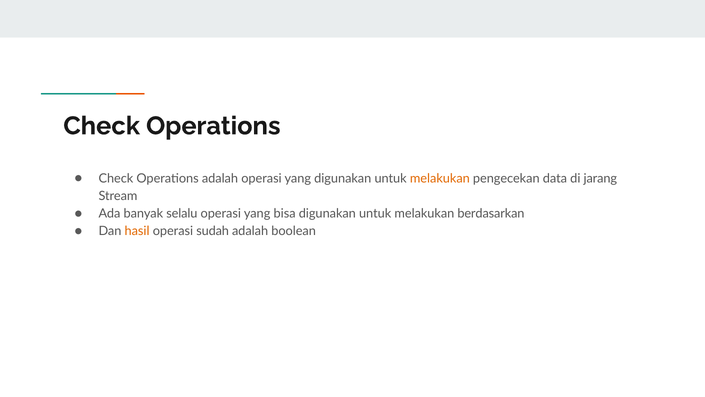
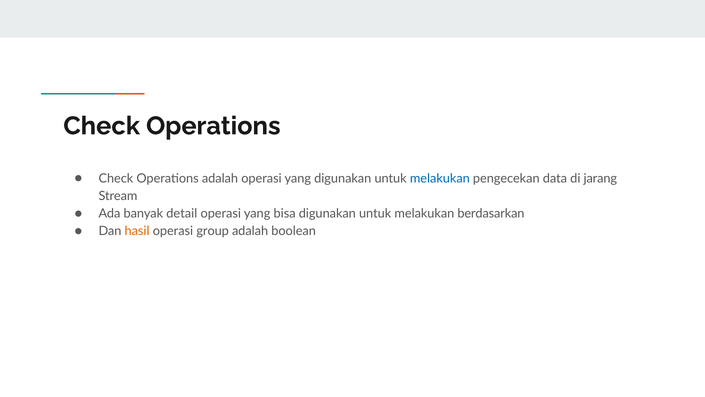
melakukan colour: orange -> blue (440, 178)
selalu: selalu -> detail (182, 213)
sudah: sudah -> group (213, 231)
